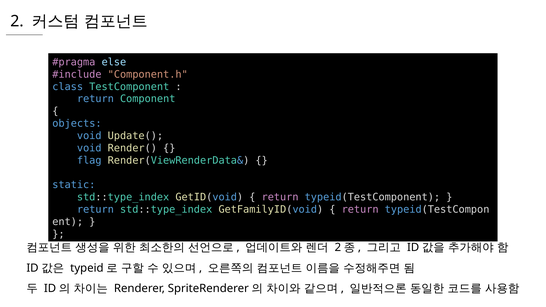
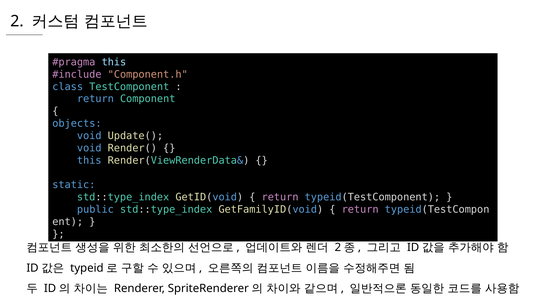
else: else -> this (114, 62)
flag: flag -> this (89, 160)
return: return -> public (95, 210)
